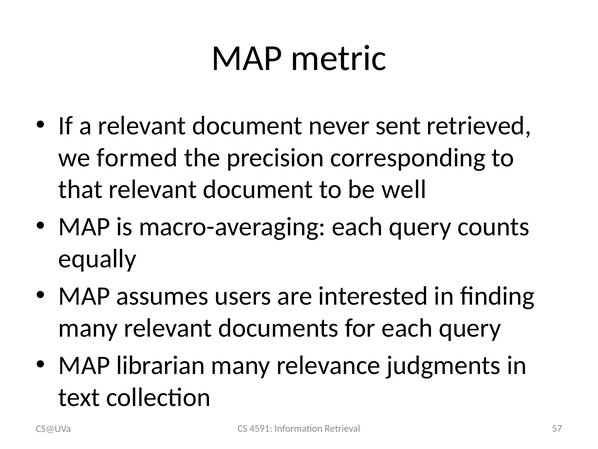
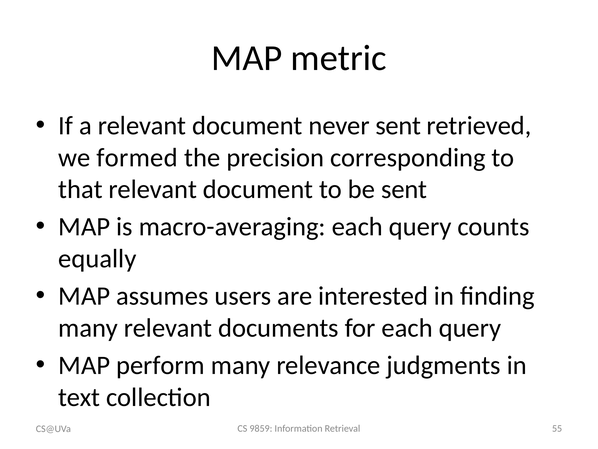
be well: well -> sent (404, 189)
librarian: librarian -> perform (161, 365)
4591: 4591 -> 9859 (261, 428)
57: 57 -> 55 (557, 428)
